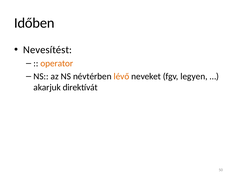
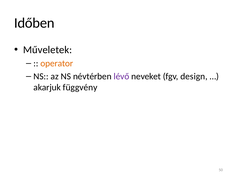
Nevesítést: Nevesítést -> Műveletek (48, 50)
lévő colour: orange -> purple (121, 76)
legyen: legyen -> design (194, 76)
direktívát: direktívát -> függvény (80, 87)
